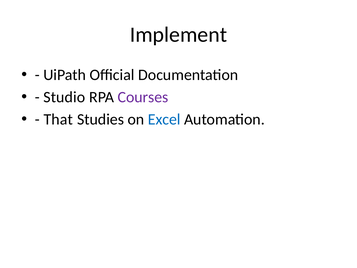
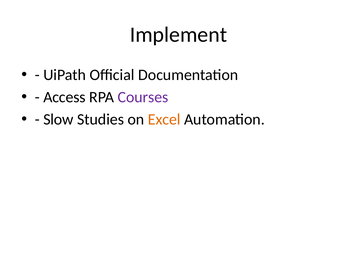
Studio: Studio -> Access (64, 97)
That: That -> Slow (58, 119)
Excel colour: blue -> orange (164, 119)
